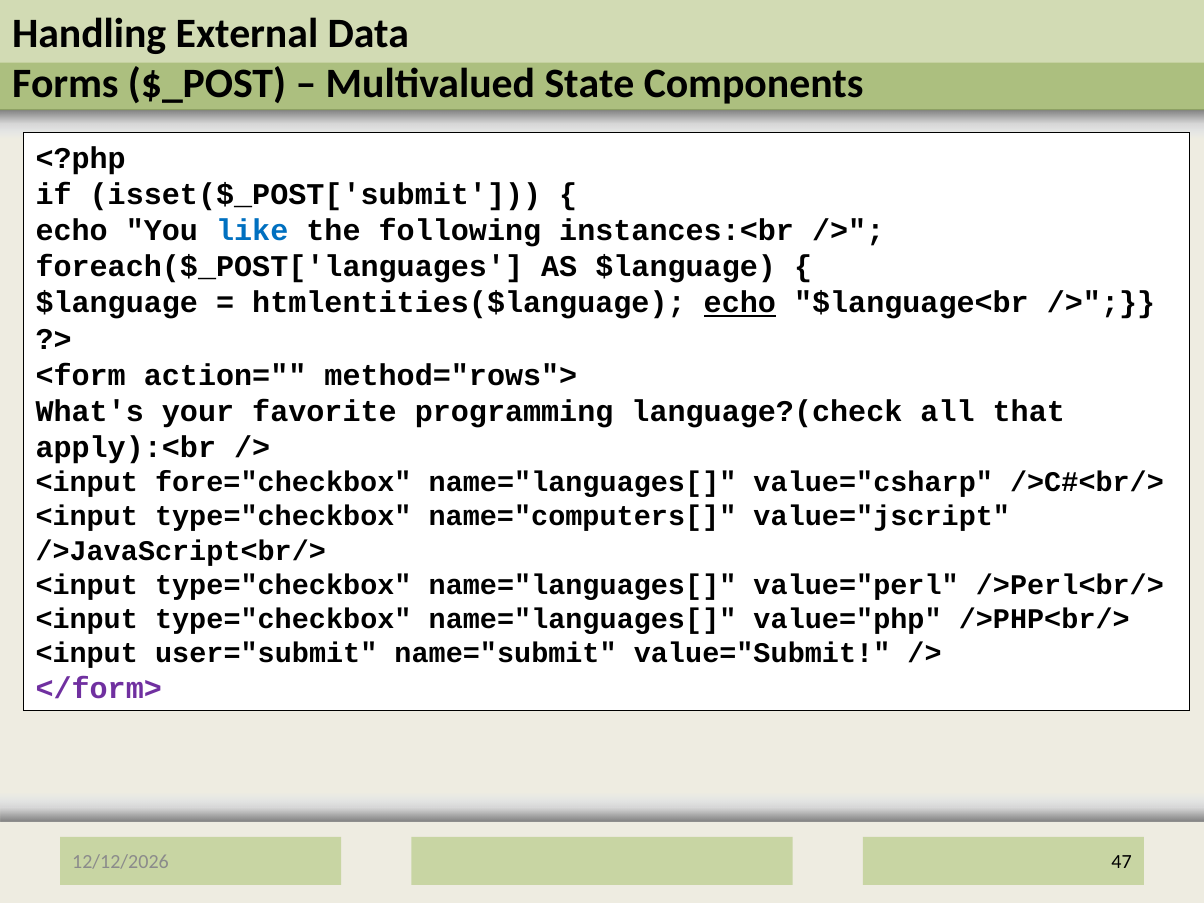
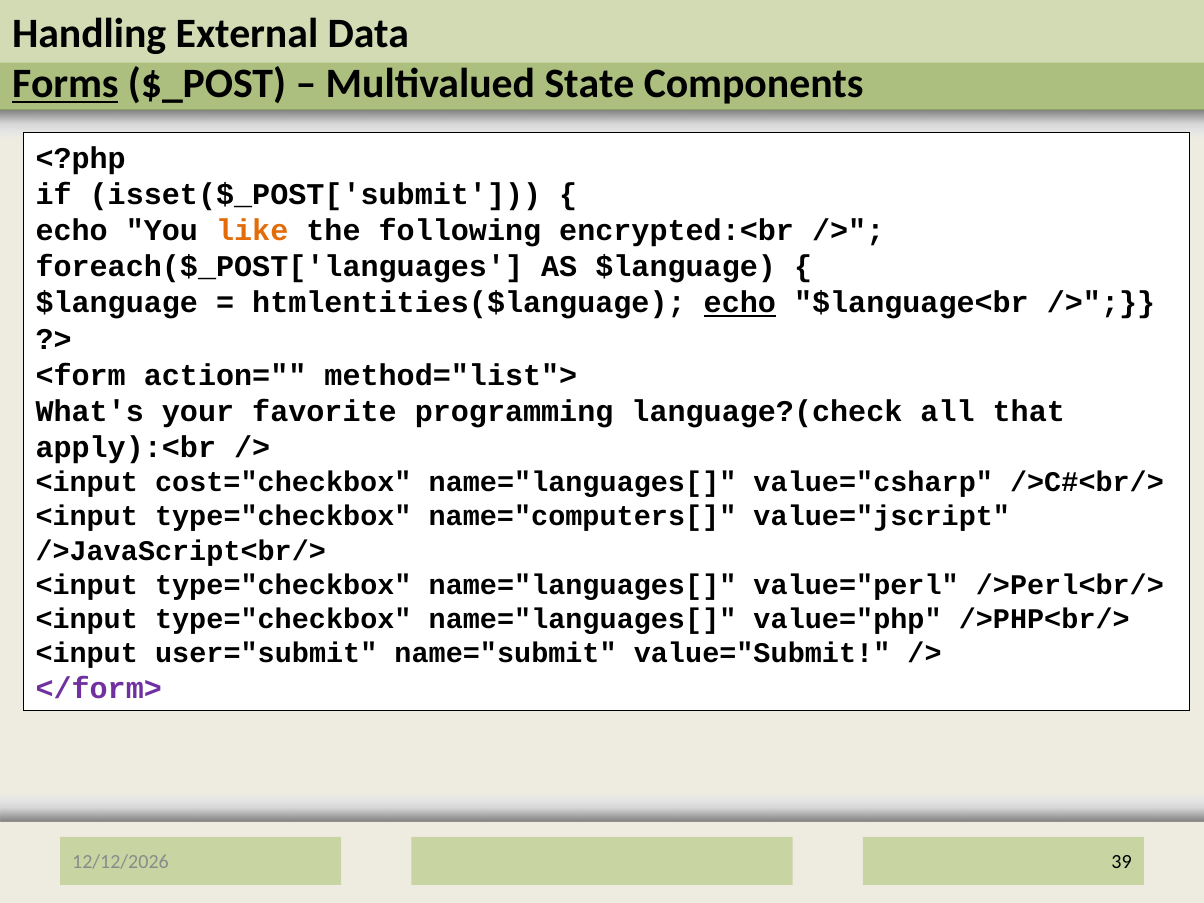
Forms underline: none -> present (65, 84)
like colour: blue -> orange (252, 231)
instances:<br: instances:<br -> encrypted:<br (677, 231)
method="rows">: method="rows"> -> method="list"> (451, 375)
fore="checkbox: fore="checkbox -> cost="checkbox (283, 482)
47: 47 -> 39 (1122, 862)
